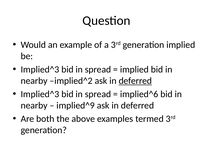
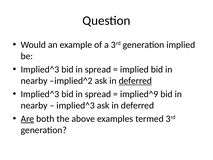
implied^6: implied^6 -> implied^9 (139, 94)
implied^9: implied^9 -> implied^3 (76, 105)
Are underline: none -> present (27, 119)
